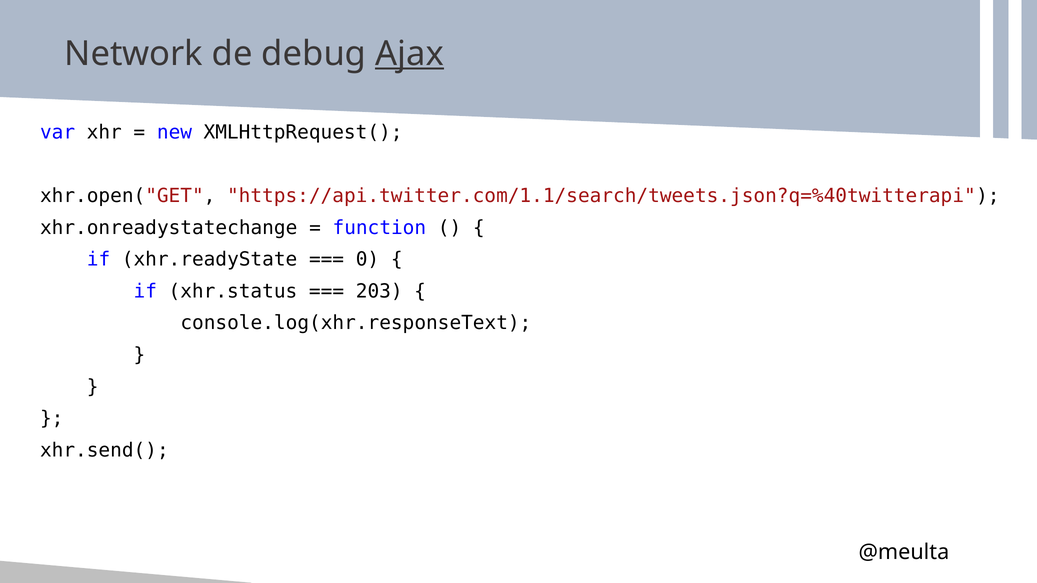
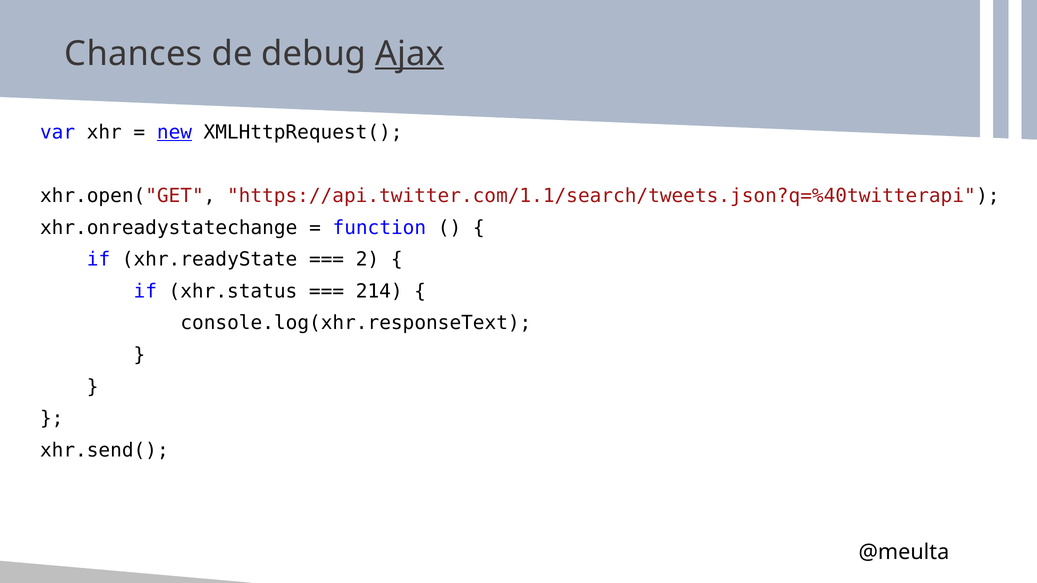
Network: Network -> Chances (134, 54)
new underline: none -> present (174, 132)
0: 0 -> 2 (367, 260)
203: 203 -> 214 (379, 291)
